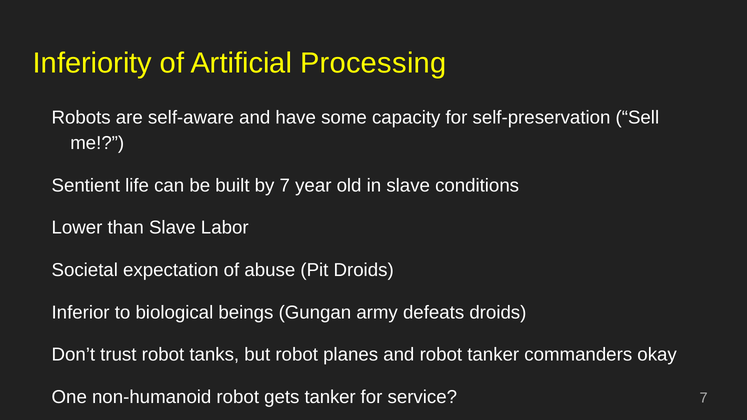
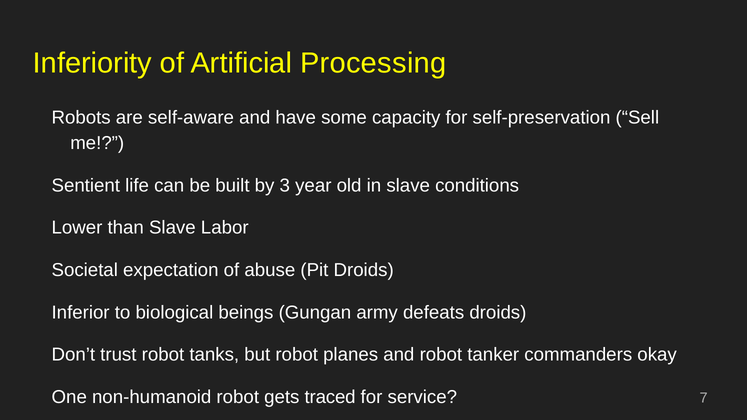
by 7: 7 -> 3 (285, 186)
gets tanker: tanker -> traced (330, 397)
